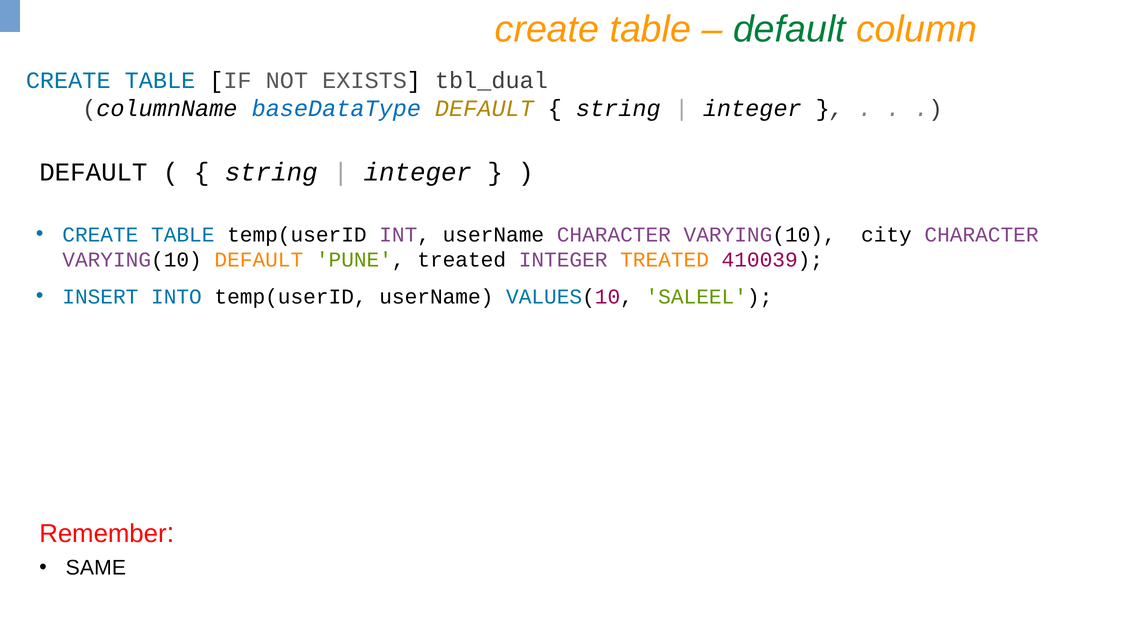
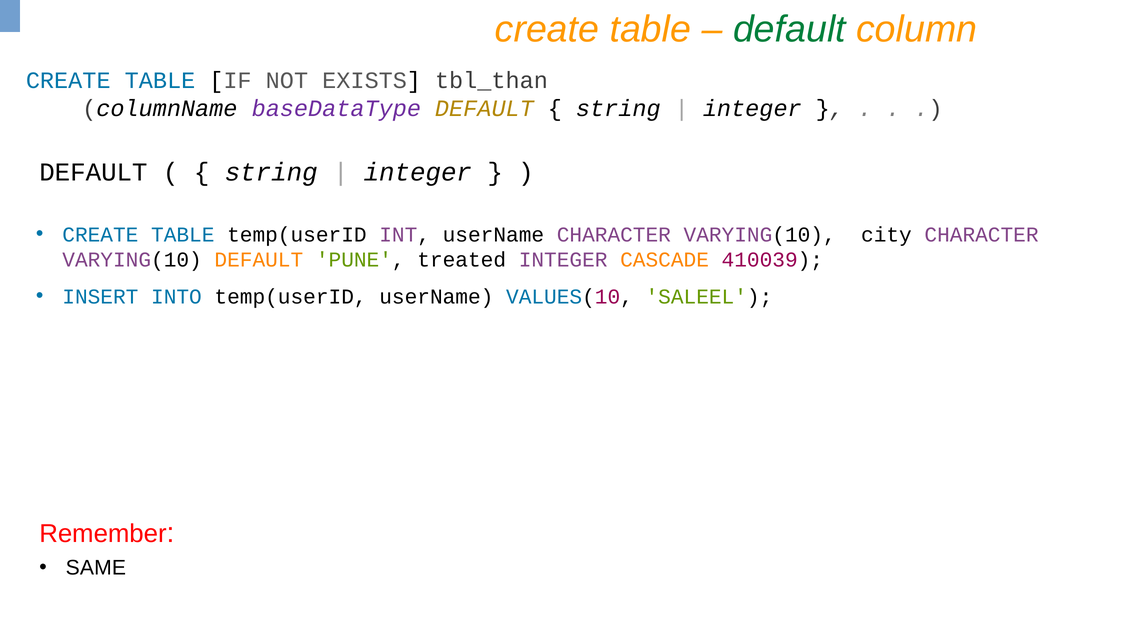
tbl_dual: tbl_dual -> tbl_than (491, 80)
baseDataType colour: blue -> purple (336, 108)
INTEGER TREATED: TREATED -> CASCADE (665, 260)
